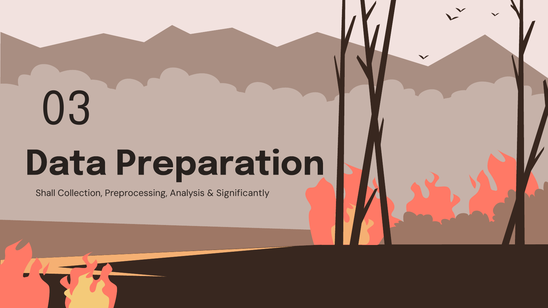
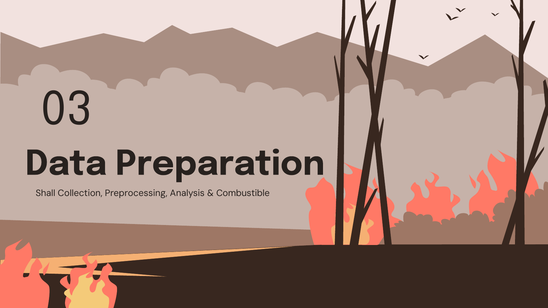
Significantly: Significantly -> Combustible (243, 193)
